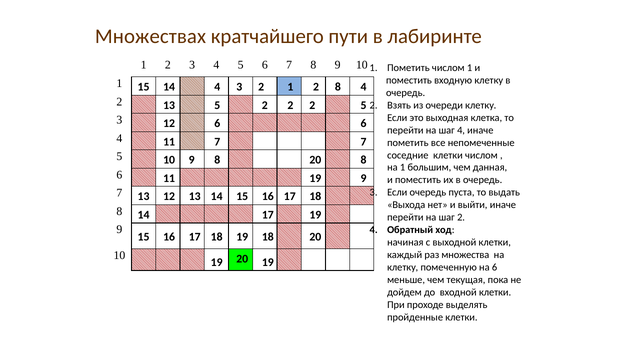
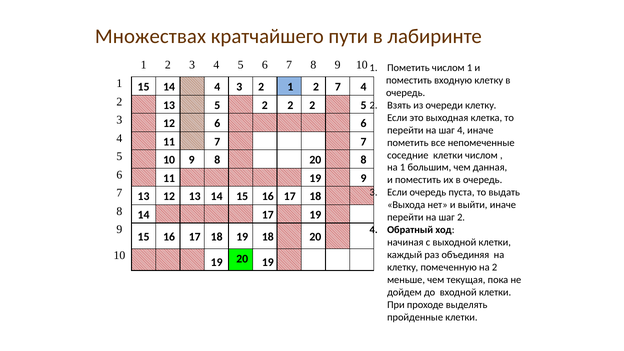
3 8: 8 -> 7 (338, 87)
множества: множества -> объединяя (465, 255)
на 6: 6 -> 2 (495, 267)
